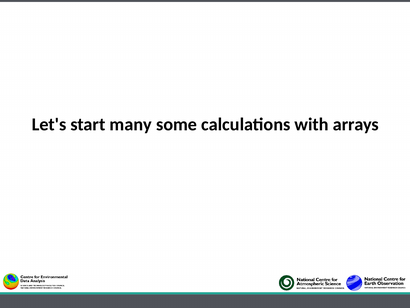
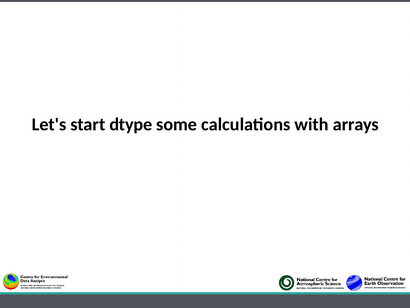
many: many -> dtype (131, 124)
